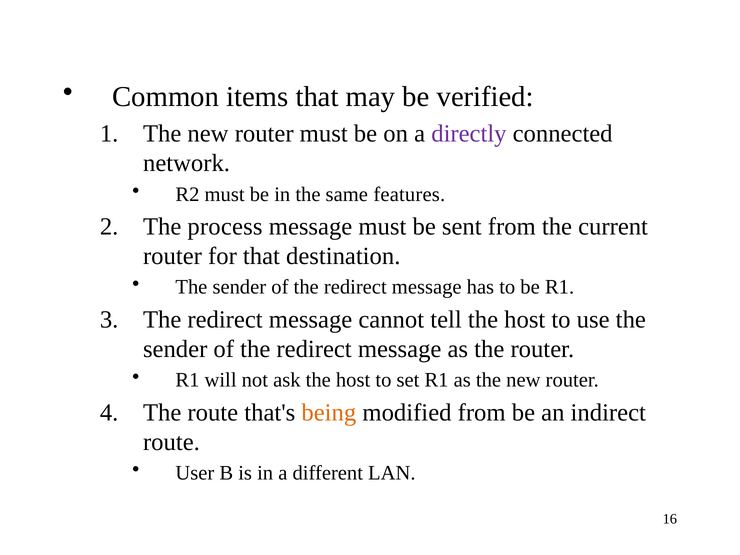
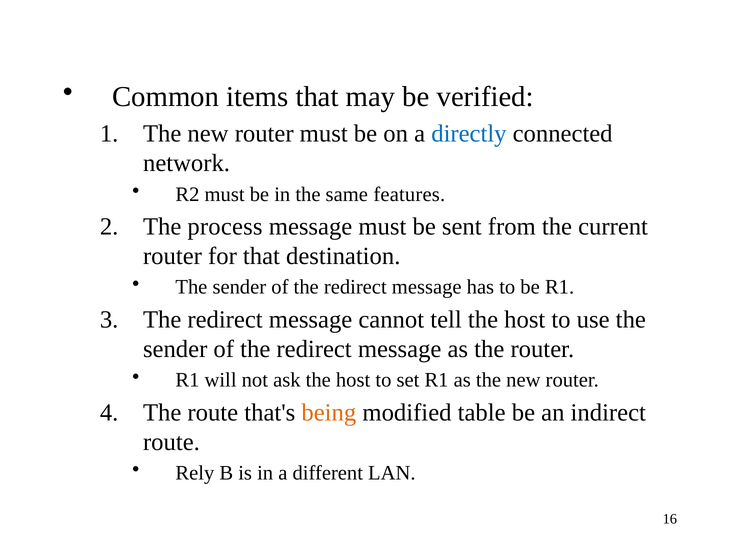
directly colour: purple -> blue (469, 134)
modified from: from -> table (482, 412)
User: User -> Rely (195, 473)
